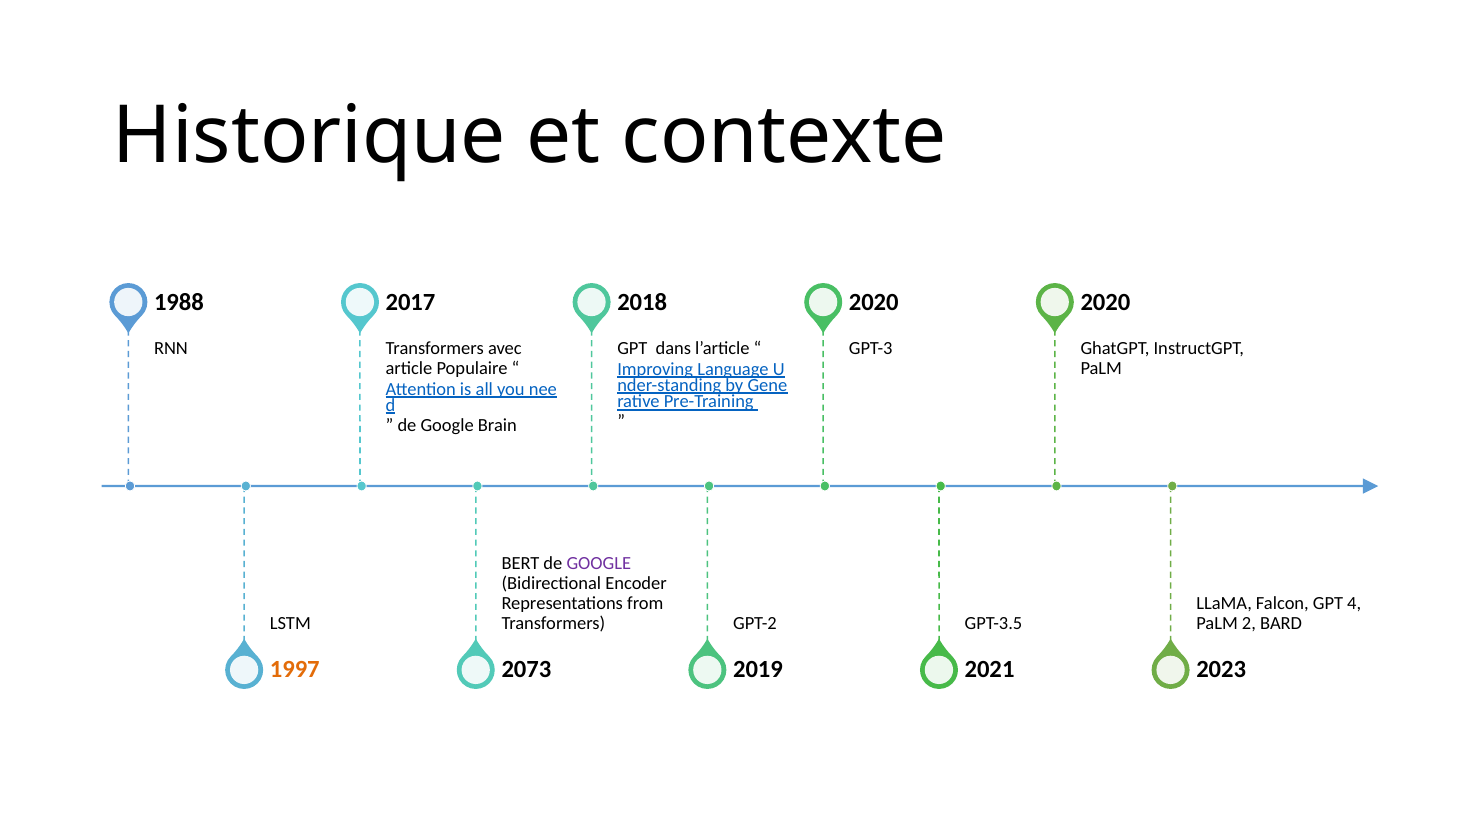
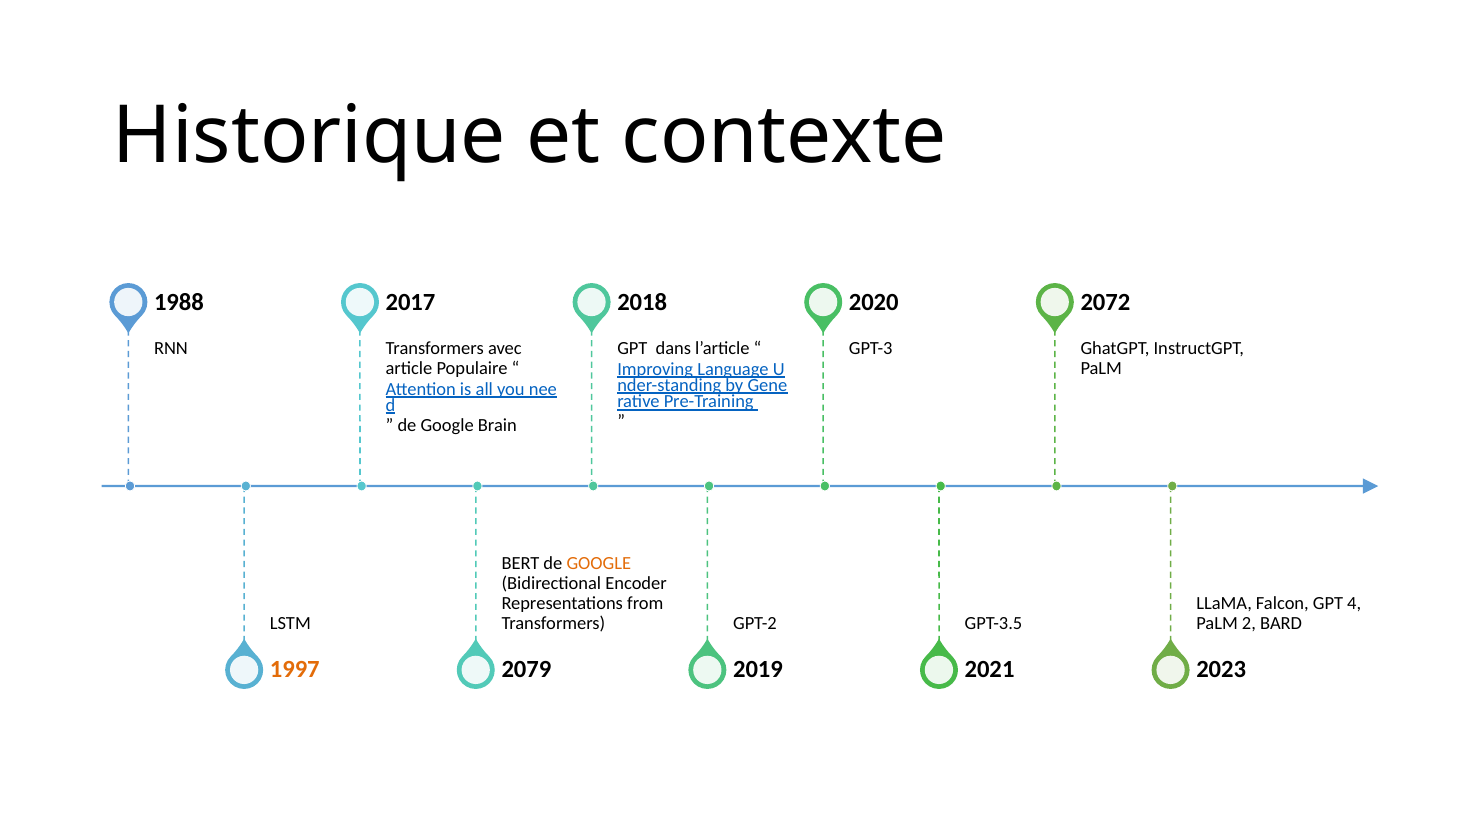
2020: 2020 -> 2072 (1105, 302)
GOOGLE colour: purple -> orange (599, 563)
2073: 2073 -> 2079 (526, 669)
